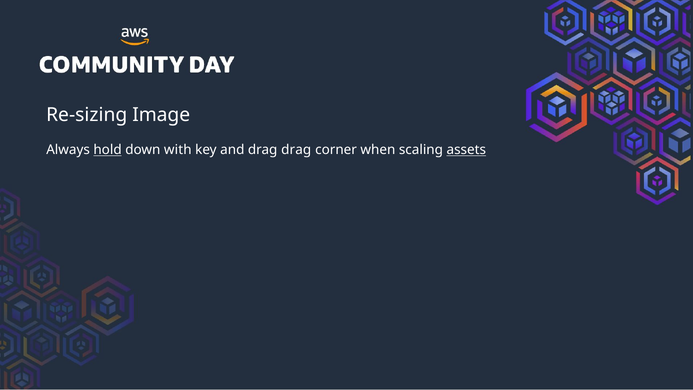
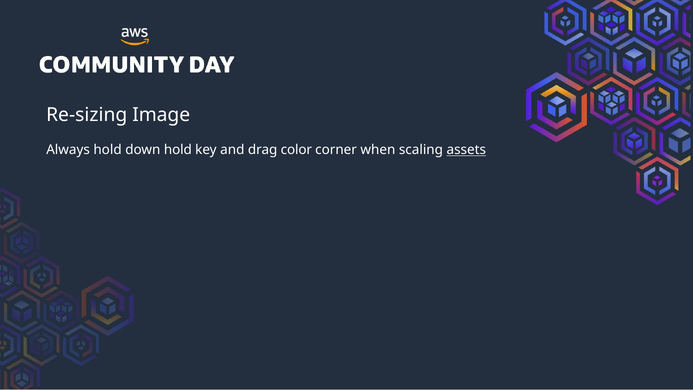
hold underline: present -> none (108, 150)
down with: with -> hold (178, 150)
drag drag: drag -> color (296, 150)
